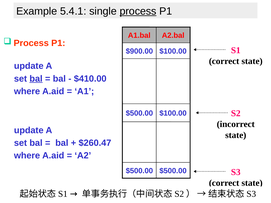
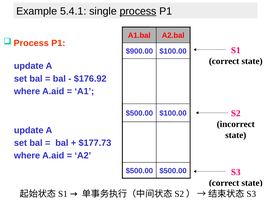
bal underline: present -> none (36, 79)
$410.00: $410.00 -> $176.92 (90, 79)
$260.47: $260.47 -> $177.73 (95, 143)
